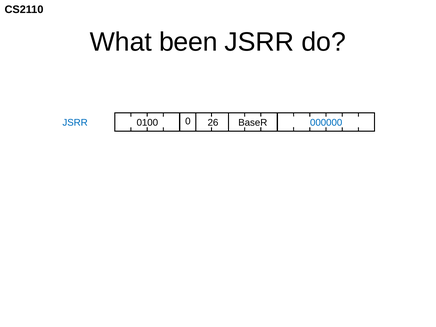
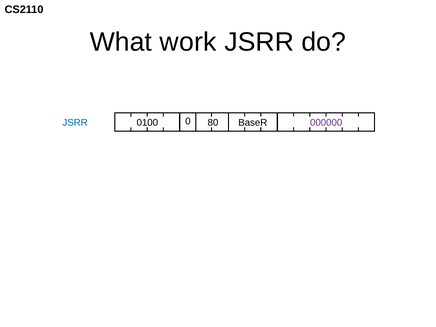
been: been -> work (188, 42)
26: 26 -> 80 (213, 123)
000000 colour: blue -> purple (326, 123)
